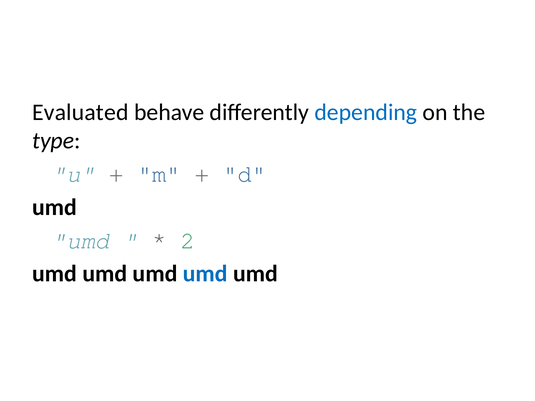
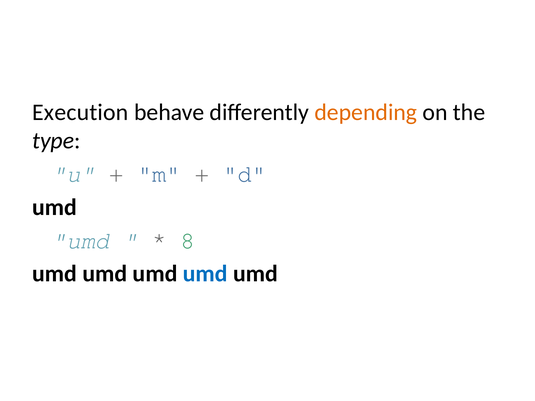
Evaluated: Evaluated -> Execution (80, 112)
depending colour: blue -> orange (366, 112)
2: 2 -> 8 (188, 241)
